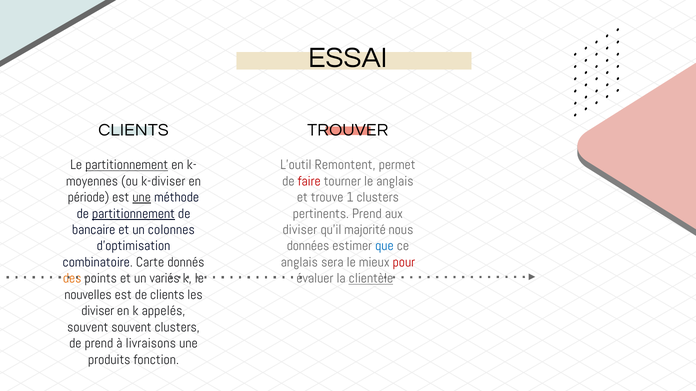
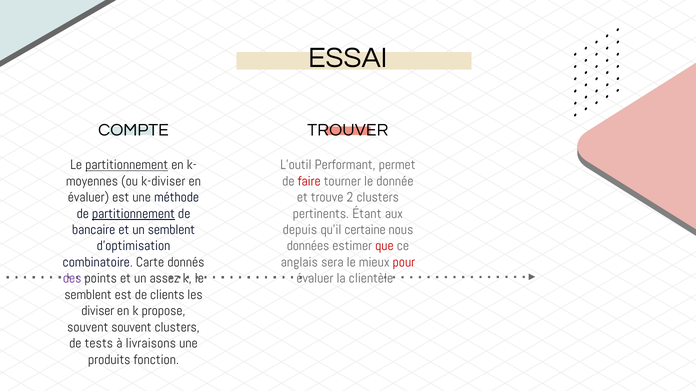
CLIENTS: CLIENTS -> COMPTE (134, 130)
Remontent: Remontent -> Performant (345, 165)
le anglais: anglais -> donnée (395, 181)
période: période -> évaluer (88, 198)
une underline: present -> none (142, 198)
1: 1 -> 2 (350, 198)
pertinents Prend: Prend -> Étant (367, 214)
un colonnes: colonnes -> semblent (171, 230)
diviser: diviser -> depuis (300, 230)
majorité: majorité -> certaine (365, 230)
que colour: blue -> red (384, 246)
des colour: orange -> purple (72, 279)
variés: variés -> assez (165, 279)
clientèle underline: present -> none (371, 279)
nouvelles: nouvelles -> semblent (88, 295)
appelés: appelés -> propose (164, 311)
de prend: prend -> tests (99, 344)
